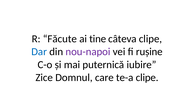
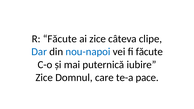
ai tine: tine -> zice (98, 39)
nou-napoi colour: purple -> blue (88, 52)
fi rușine: rușine -> făcute (149, 52)
te-a clipe: clipe -> pace (147, 78)
